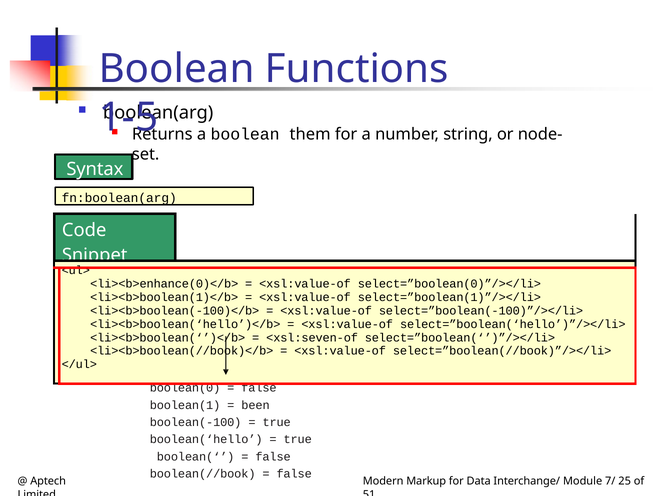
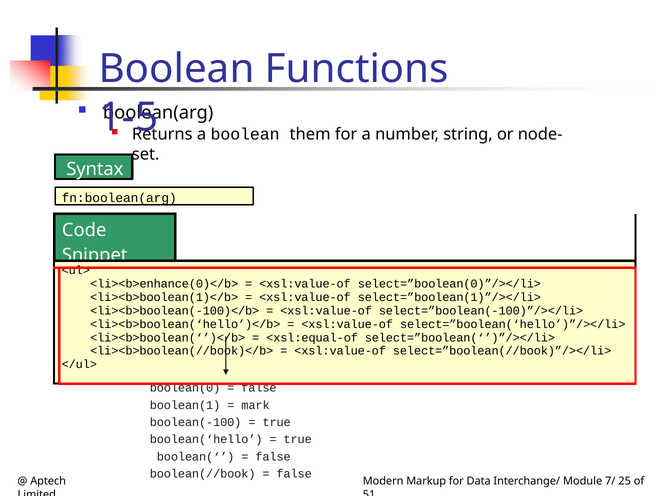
<xsl:seven-of: <xsl:seven-of -> <xsl:equal-of (312, 337)
been: been -> mark (256, 405)
